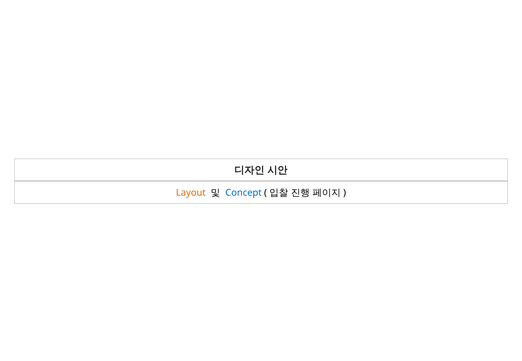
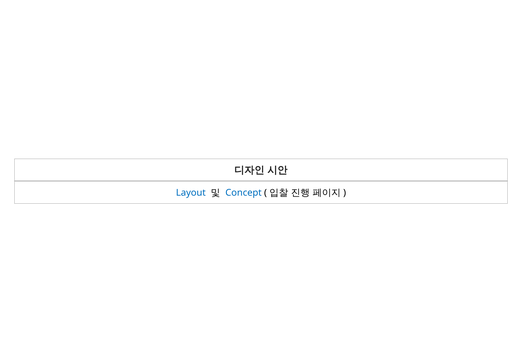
Layout colour: orange -> blue (191, 193)
